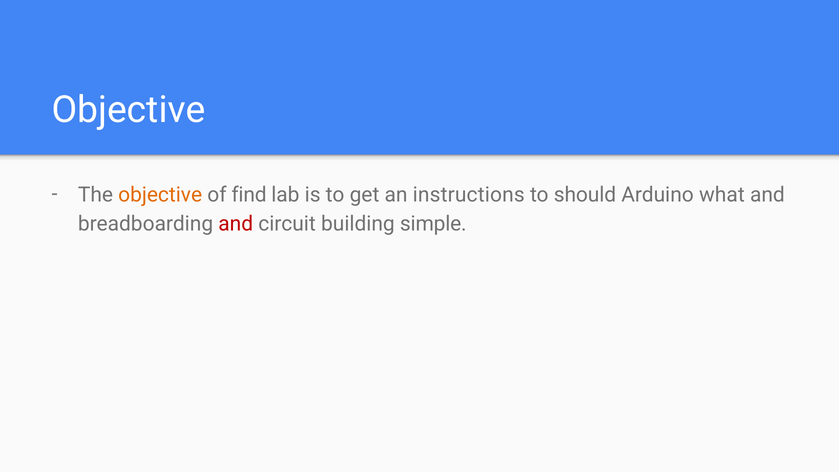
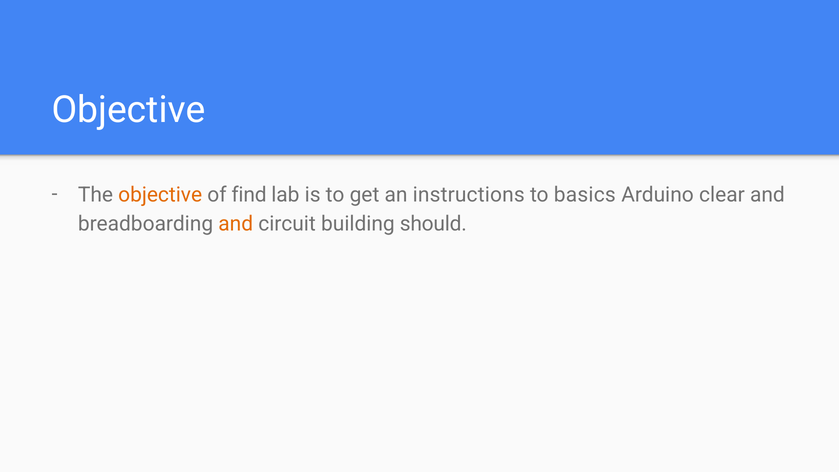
should: should -> basics (585, 195)
what: what -> clear (722, 195)
and colour: red -> orange (236, 224)
simple: simple -> should (433, 224)
